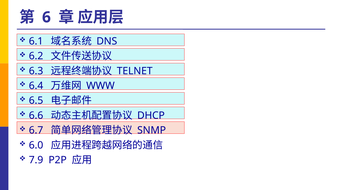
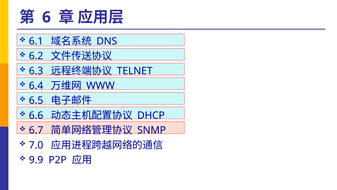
6.0: 6.0 -> 7.0 (36, 145)
7.9: 7.9 -> 9.9 (36, 160)
